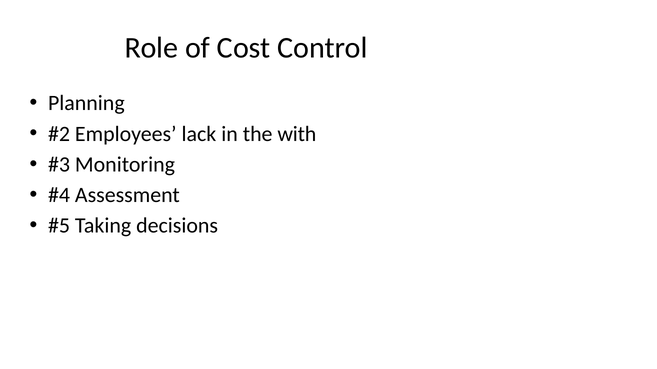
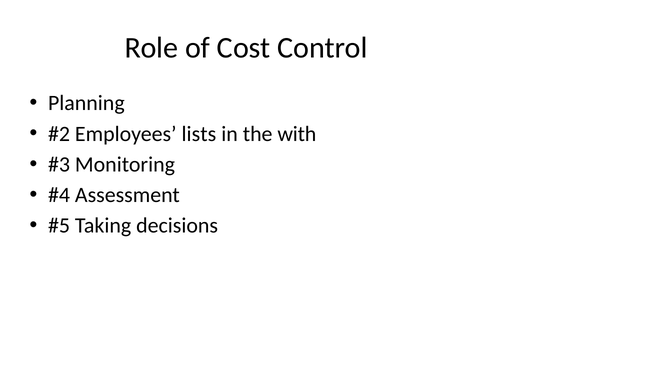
lack: lack -> lists (199, 134)
